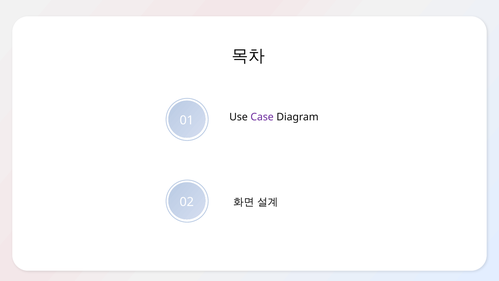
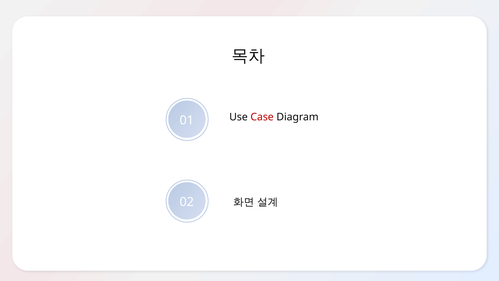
Case colour: purple -> red (262, 117)
